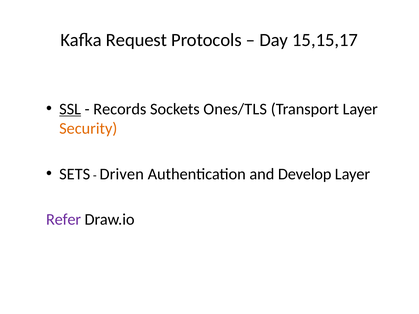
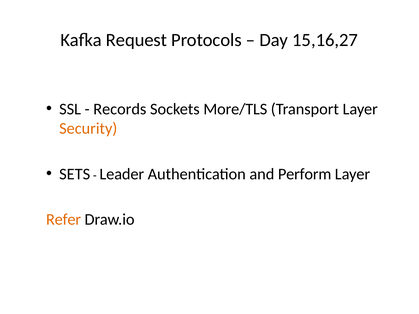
15,15,17: 15,15,17 -> 15,16,27 (325, 40)
SSL underline: present -> none (70, 109)
Ones/TLS: Ones/TLS -> More/TLS (235, 109)
Driven: Driven -> Leader (122, 174)
Develop: Develop -> Perform (305, 174)
Refer colour: purple -> orange (64, 220)
